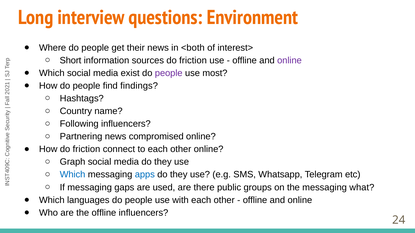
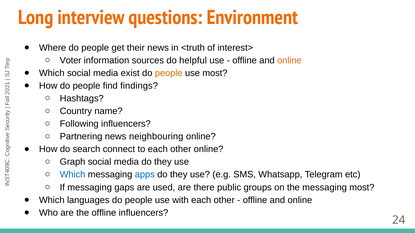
<both: <both -> <truth (193, 48)
Short: Short -> Voter (71, 61)
sources do friction: friction -> helpful (193, 61)
online colour: purple -> orange (289, 61)
people colour: purple -> orange (169, 73)
compromised: compromised -> neighbouring (156, 137)
How do friction: friction -> search (87, 150)
messaging what: what -> most (362, 188)
